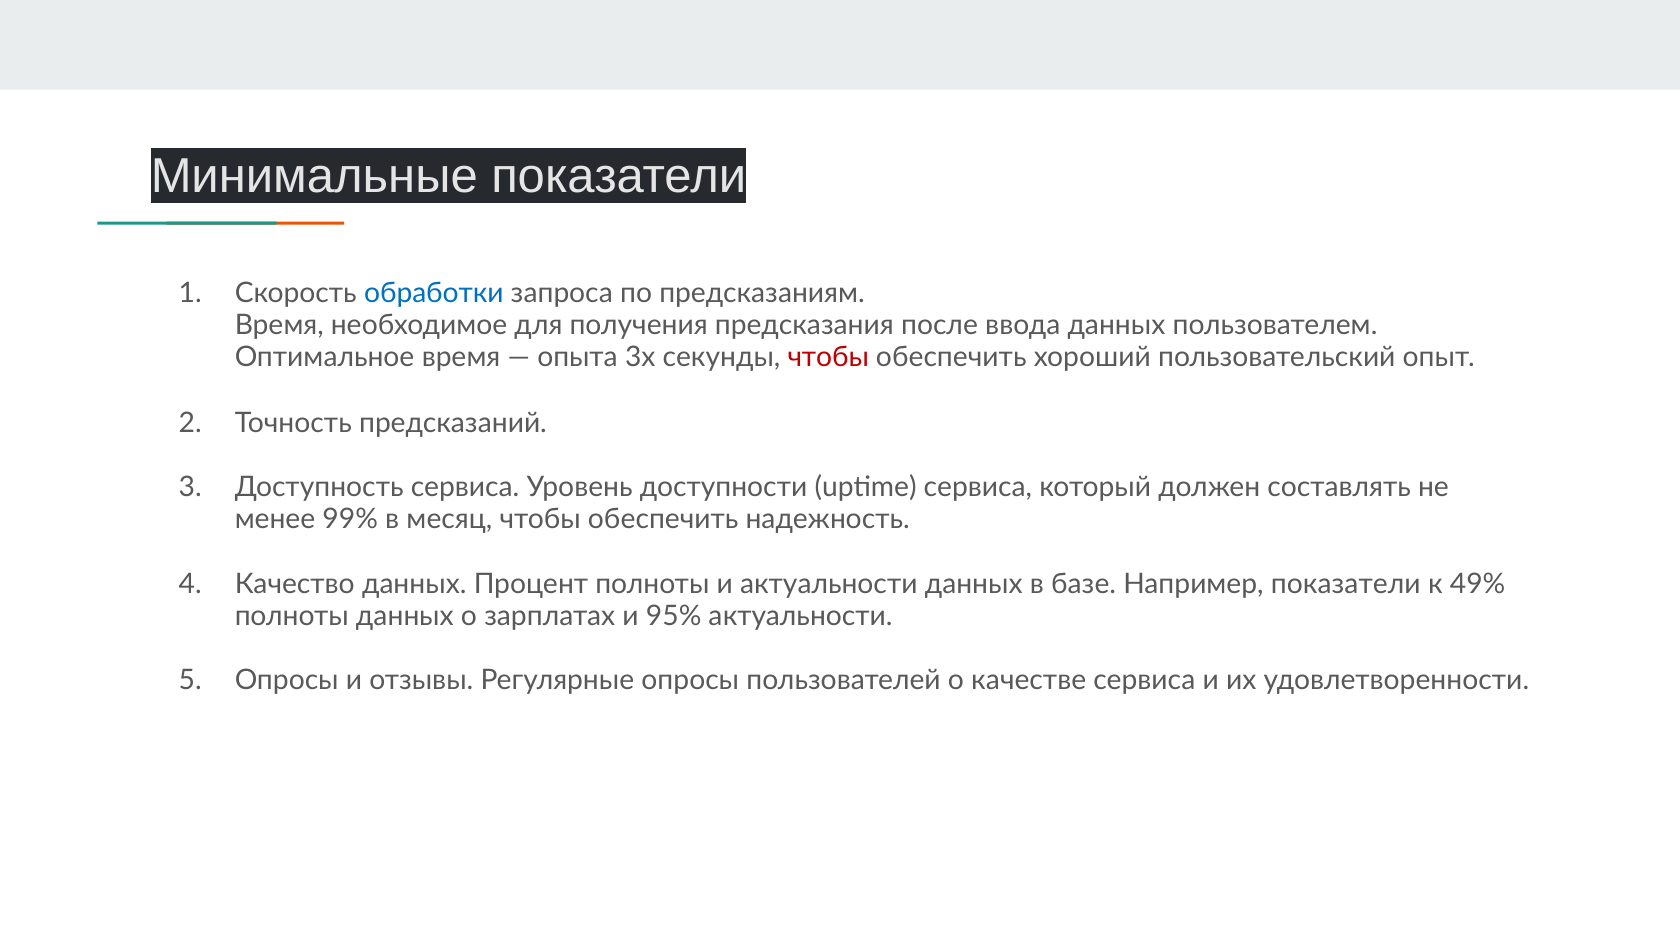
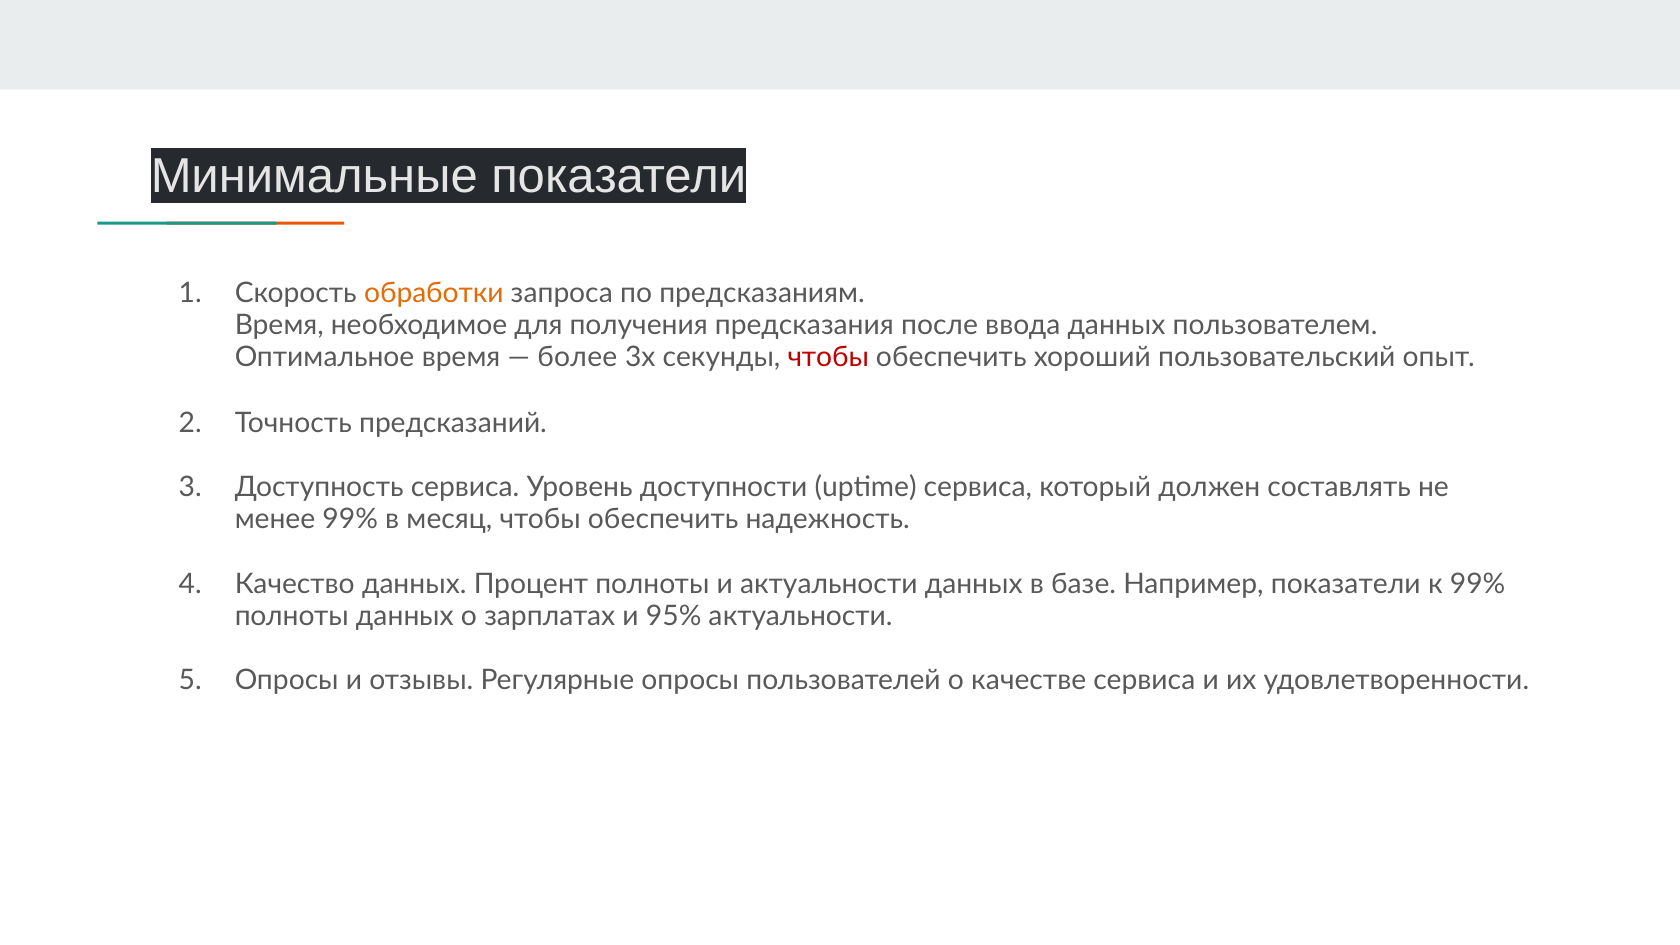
обработки colour: blue -> orange (434, 293)
опыта: опыта -> более (577, 357)
к 49%: 49% -> 99% (1478, 584)
